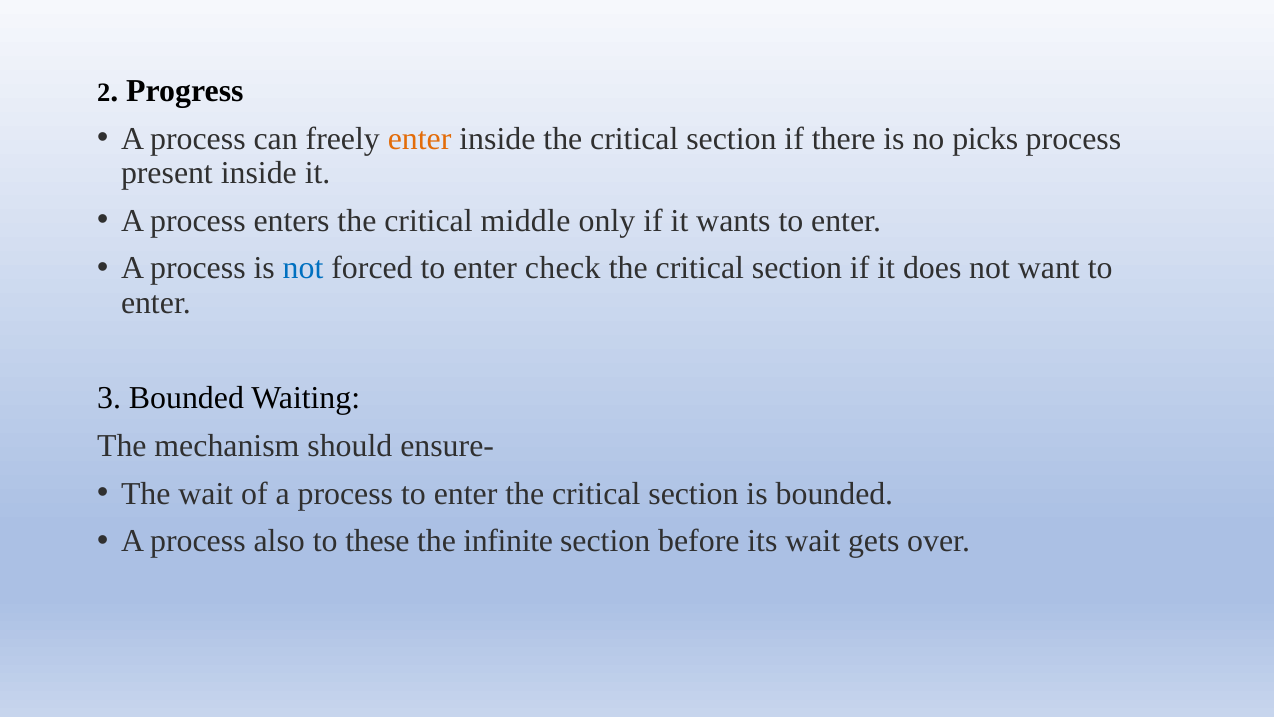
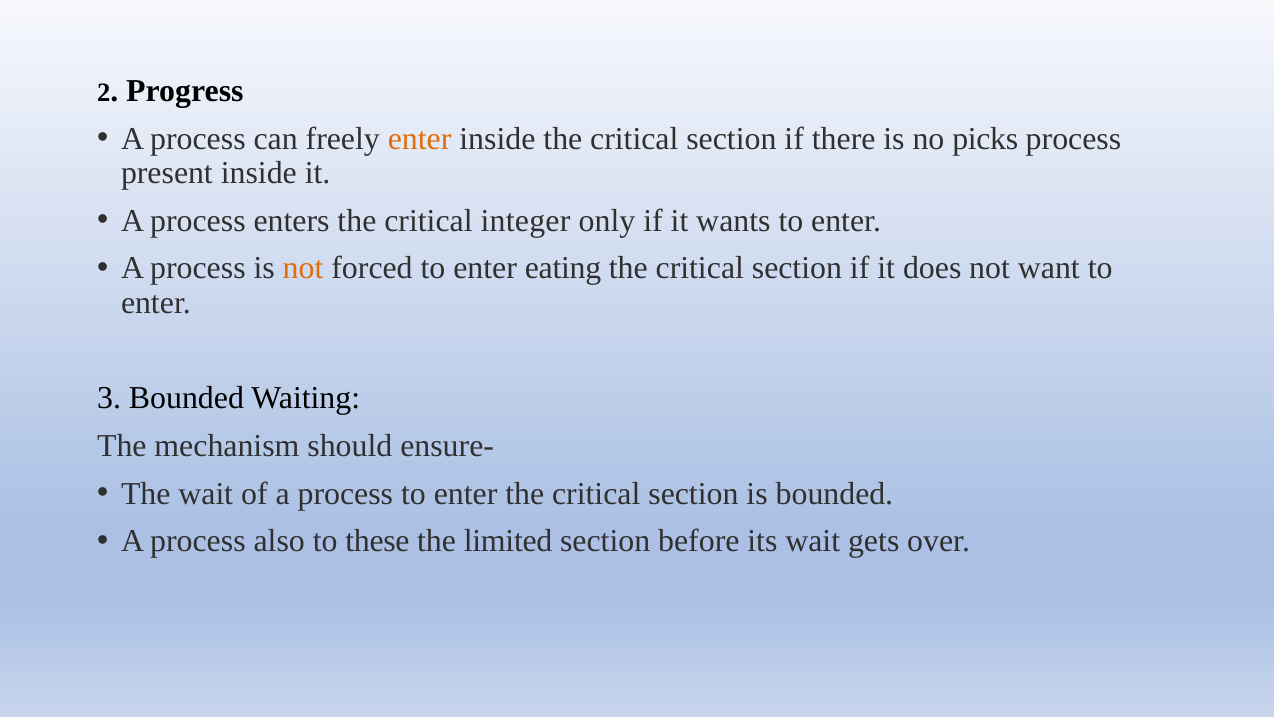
middle: middle -> integer (526, 221)
not colour: blue -> orange (303, 268)
check: check -> eating (563, 268)
infinite: infinite -> limited (508, 541)
